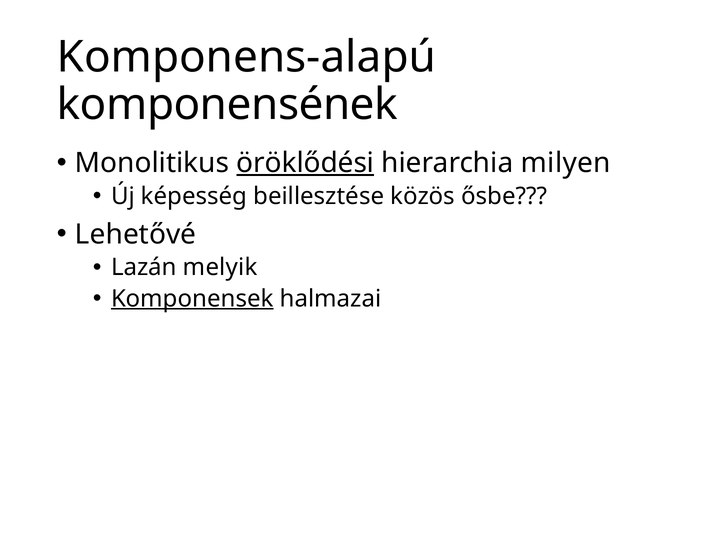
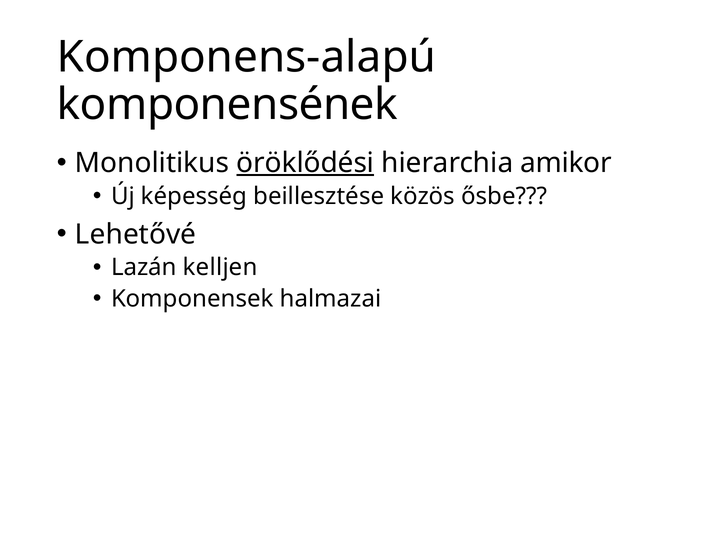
milyen: milyen -> amikor (566, 163)
melyik: melyik -> kelljen (220, 267)
Komponensek underline: present -> none (192, 298)
